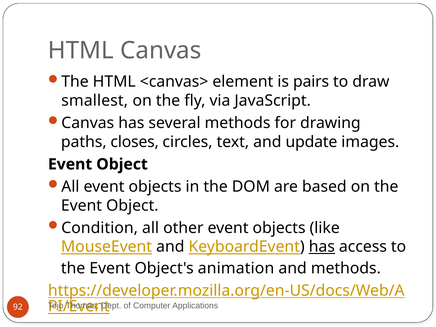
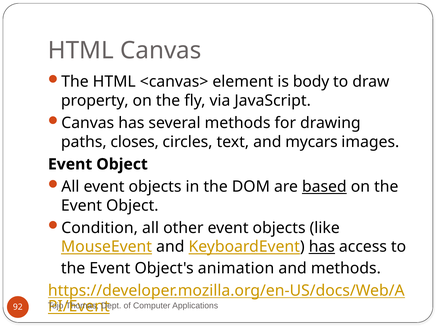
pairs: pairs -> body (311, 82)
smallest: smallest -> property (95, 101)
update: update -> mycars (311, 142)
based underline: none -> present (324, 187)
